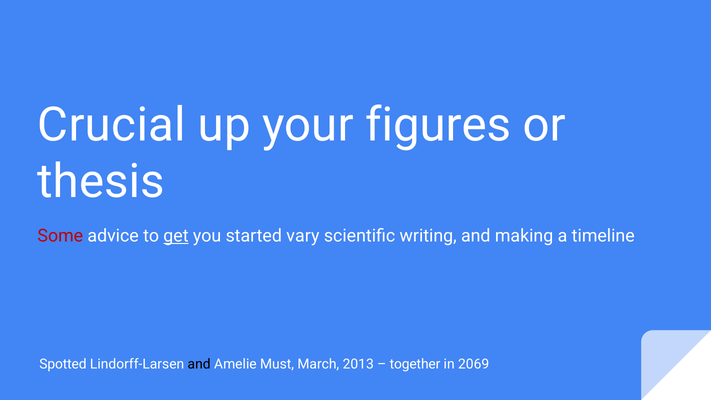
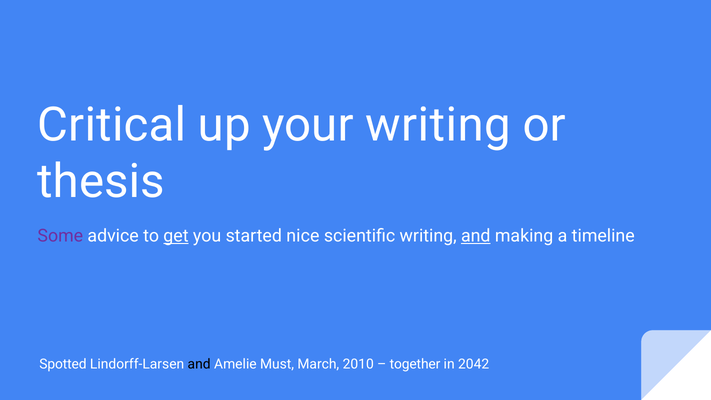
Crucial: Crucial -> Critical (112, 125)
your figures: figures -> writing (438, 125)
Some colour: red -> purple (60, 236)
vary: vary -> nice (303, 236)
and underline: none -> present (476, 236)
2013: 2013 -> 2010 (358, 364)
2069: 2069 -> 2042 (474, 364)
